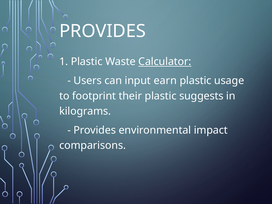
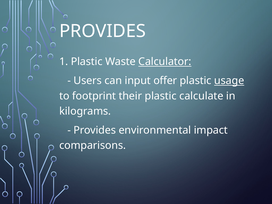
earn: earn -> offer (165, 81)
usage underline: none -> present (229, 81)
suggests: suggests -> calculate (201, 96)
